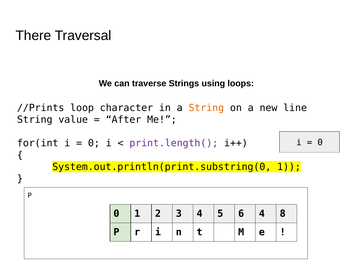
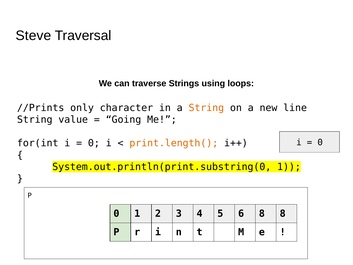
There: There -> Steve (33, 36)
loop: loop -> only (82, 108)
After: After -> Going (123, 120)
print.length( colour: purple -> orange (174, 143)
6 4: 4 -> 8 (262, 214)
